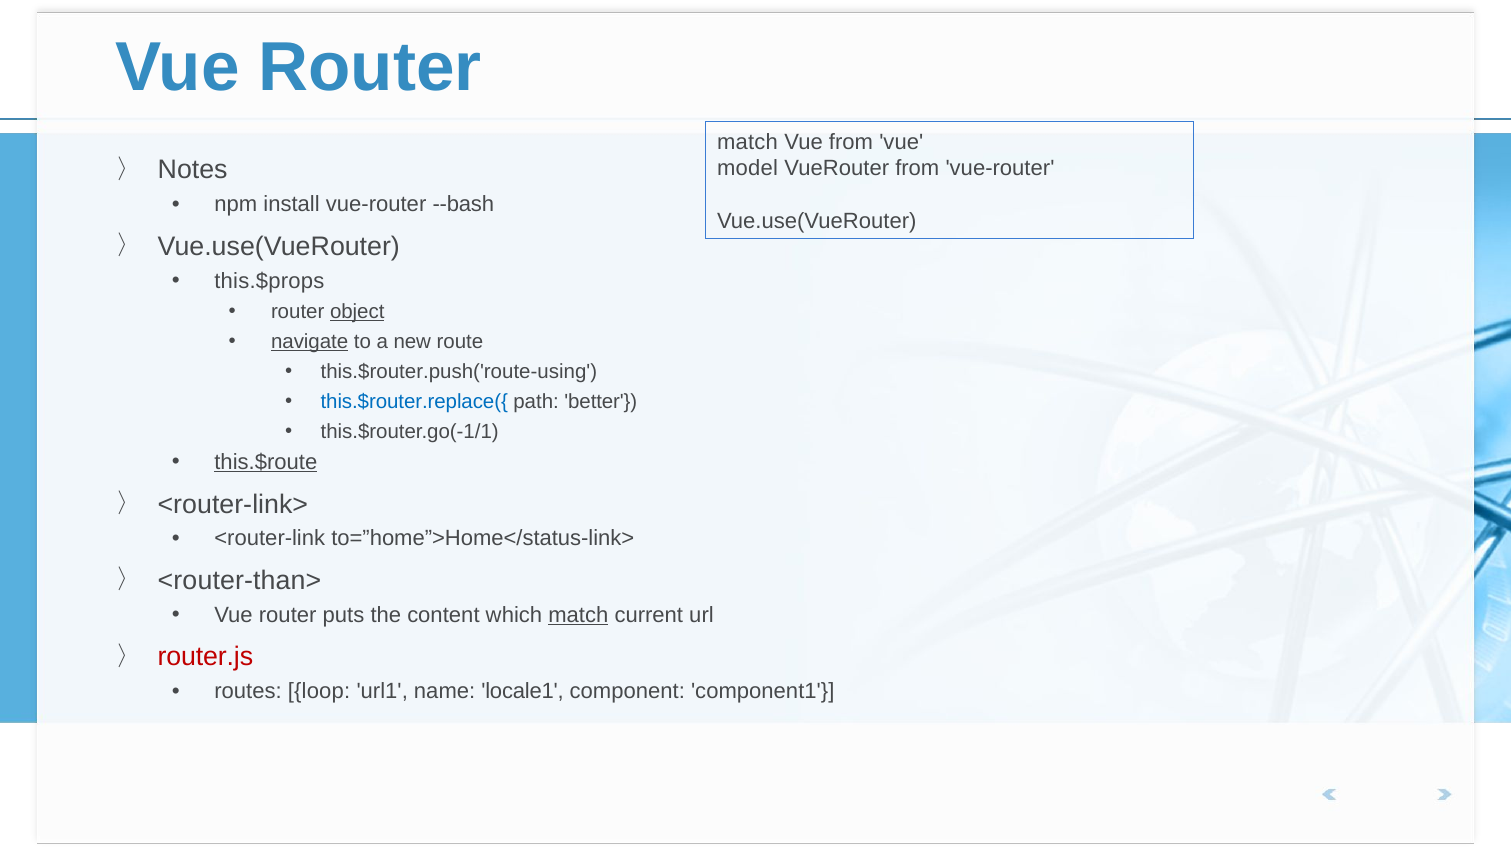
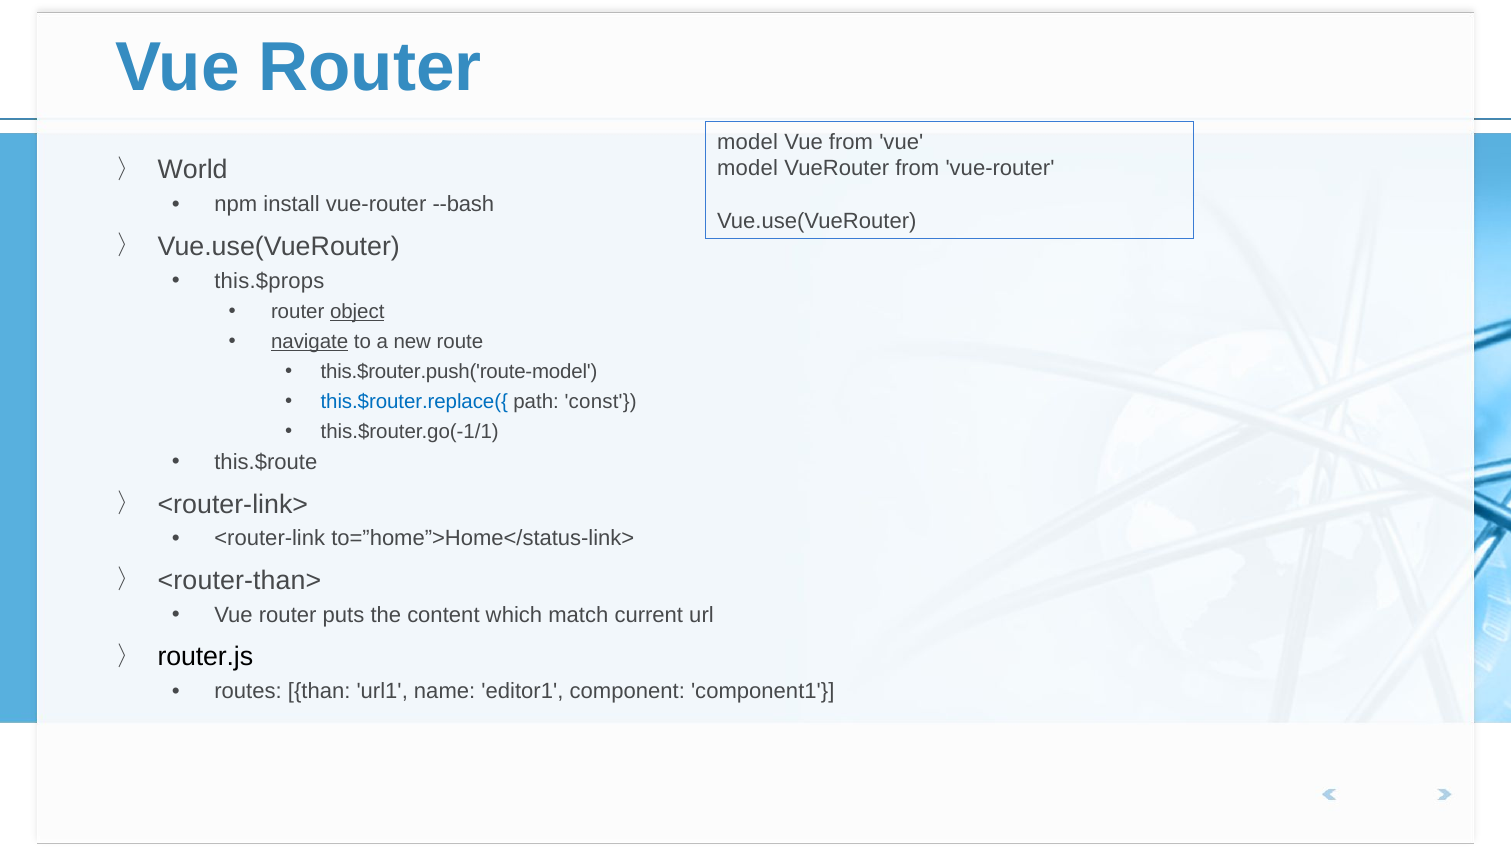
match: match -> model (748, 142)
Notes: Notes -> World (193, 170)
this.$router.push('route-using: this.$router.push('route-using -> this.$router.push('route-model (459, 372)
better: better -> const (601, 402)
this.$route underline: present -> none (266, 462)
match underline: present -> none (578, 615)
router.js colour: red -> black (205, 657)
loop: loop -> than (319, 691)
locale1: locale1 -> editor1 (522, 691)
